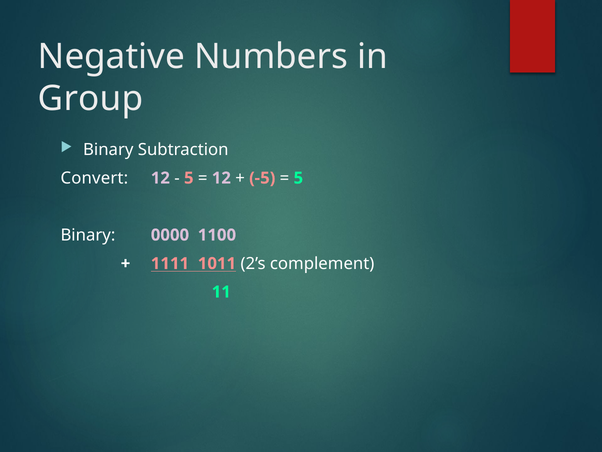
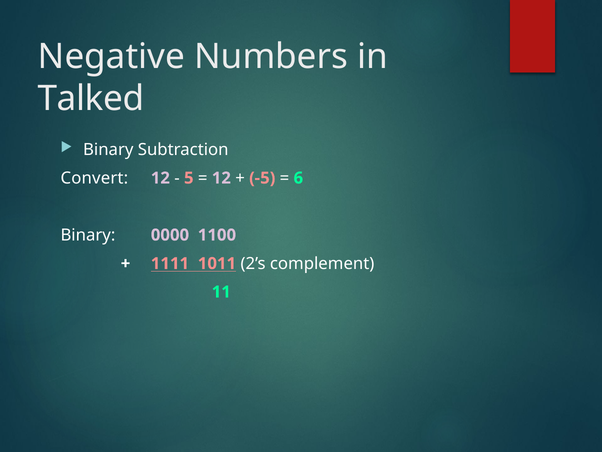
Group: Group -> Talked (91, 98)
5: 5 -> 6 (298, 178)
